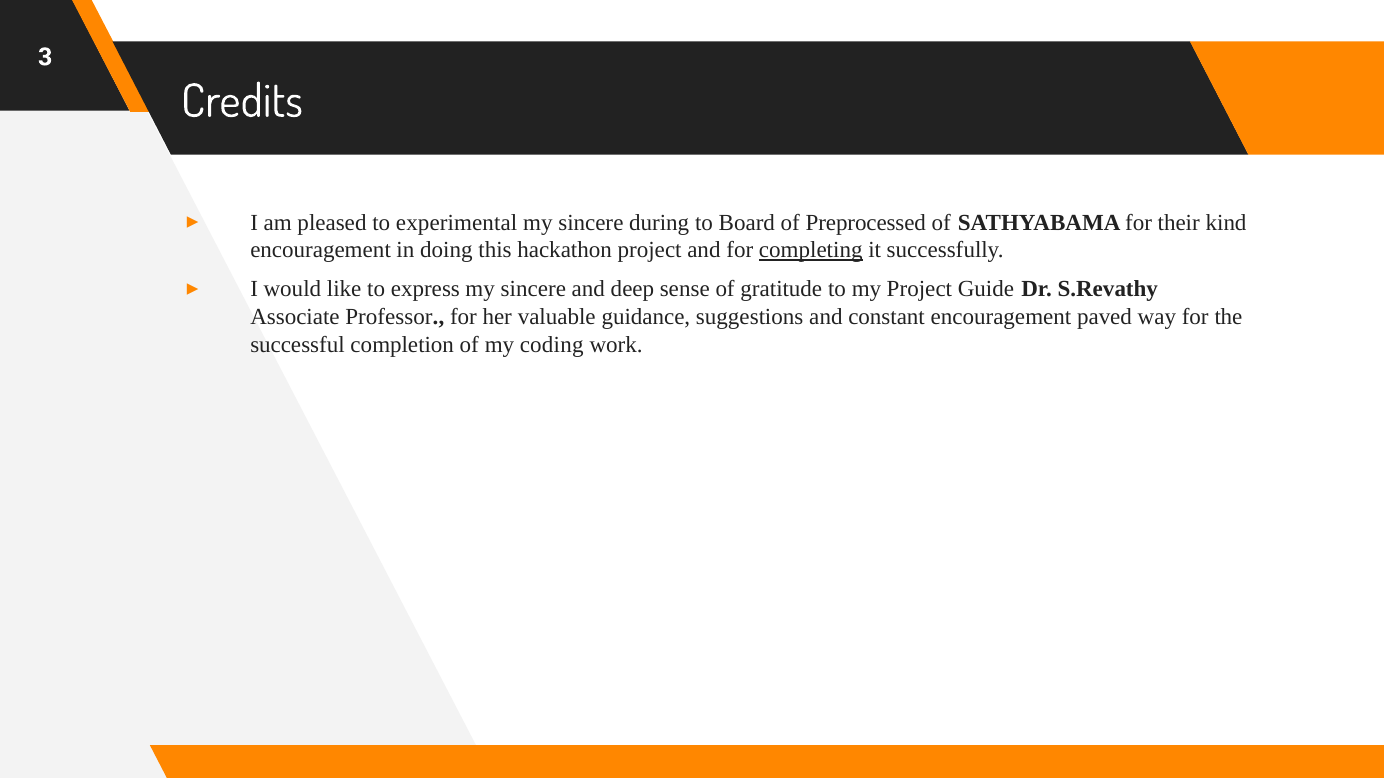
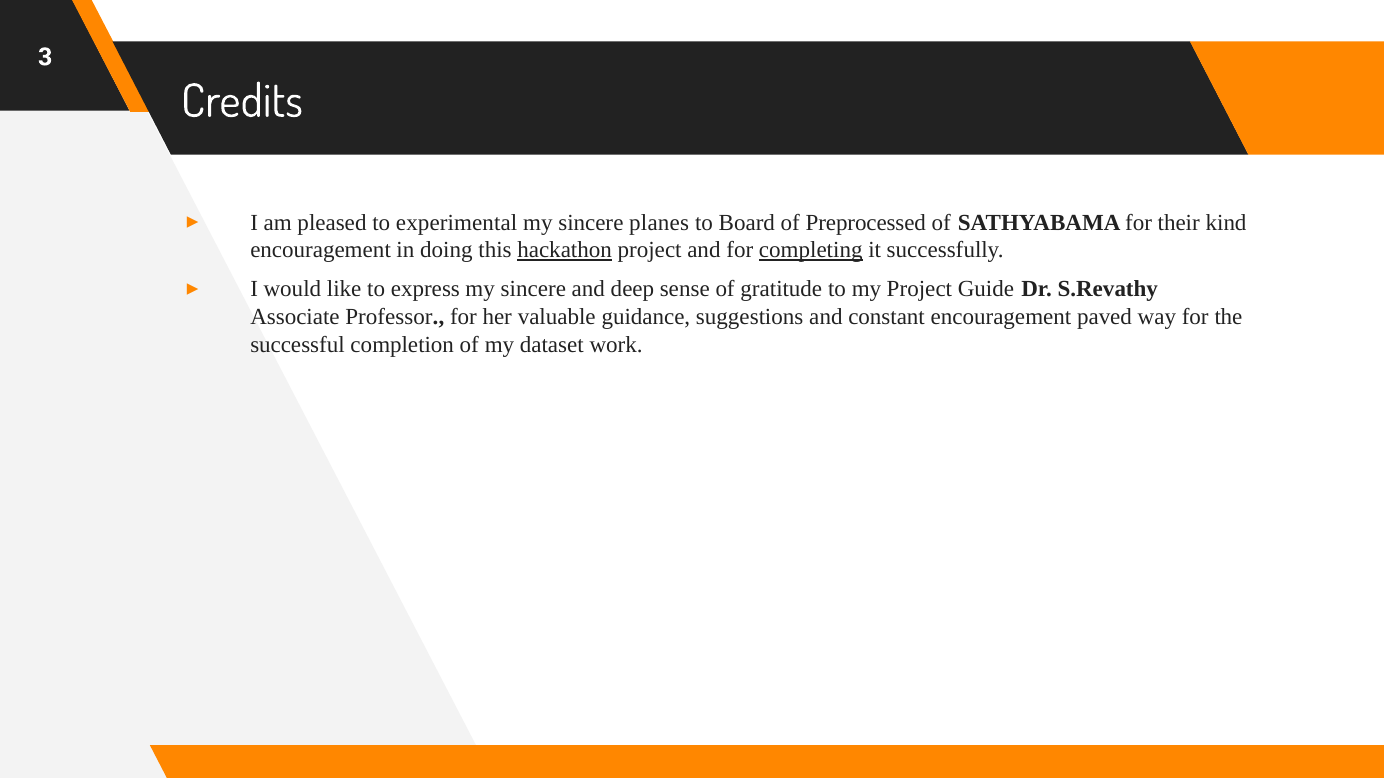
during: during -> planes (659, 223)
hackathon underline: none -> present (565, 250)
coding: coding -> dataset (552, 345)
